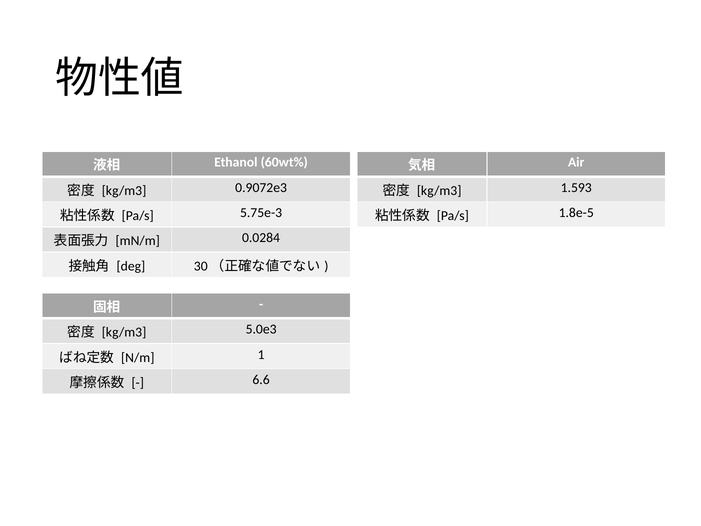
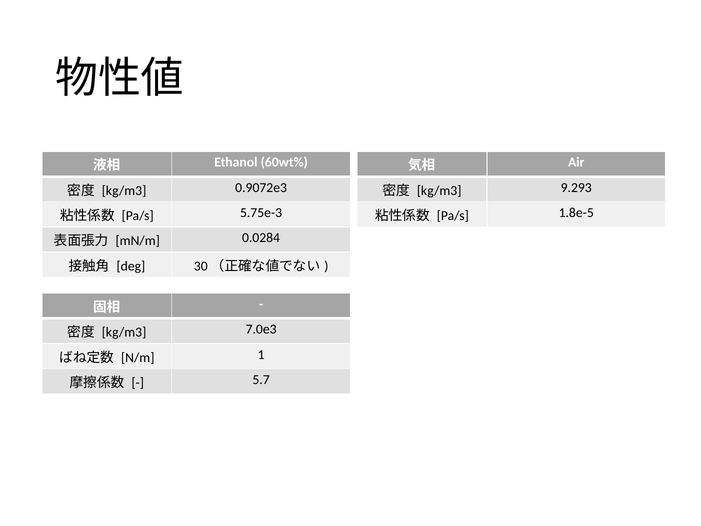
1.593: 1.593 -> 9.293 (576, 188)
5.0e3: 5.0e3 -> 7.0e3 (261, 329)
6.6: 6.6 -> 5.7 (261, 380)
